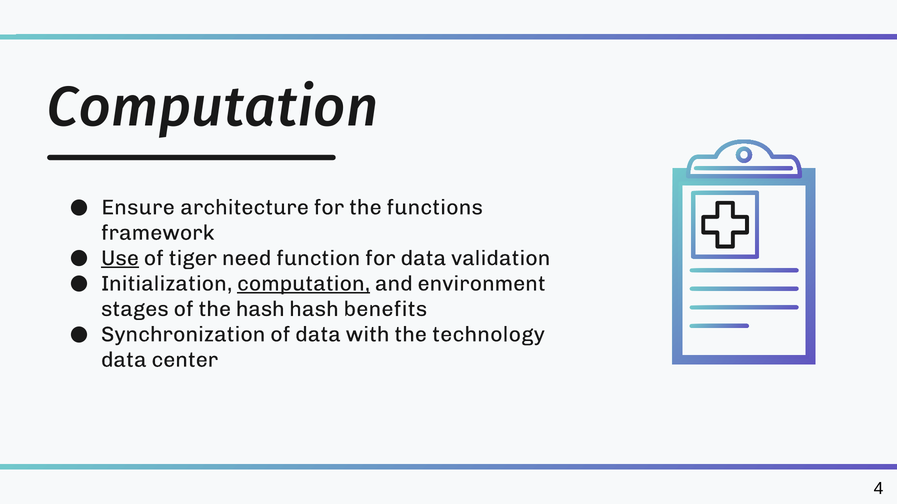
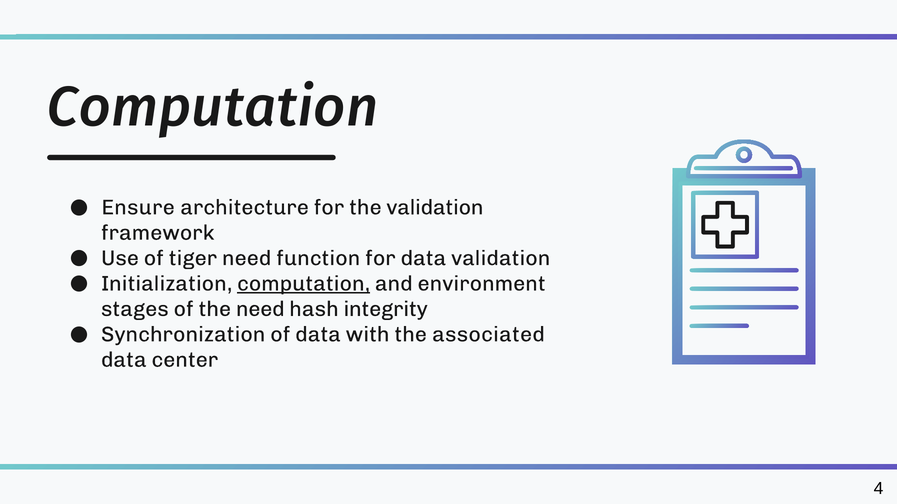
the functions: functions -> validation (435, 208)
Use underline: present -> none (120, 258)
the hash: hash -> need (260, 309)
benefits: benefits -> integrity (386, 309)
technology: technology -> associated (488, 335)
